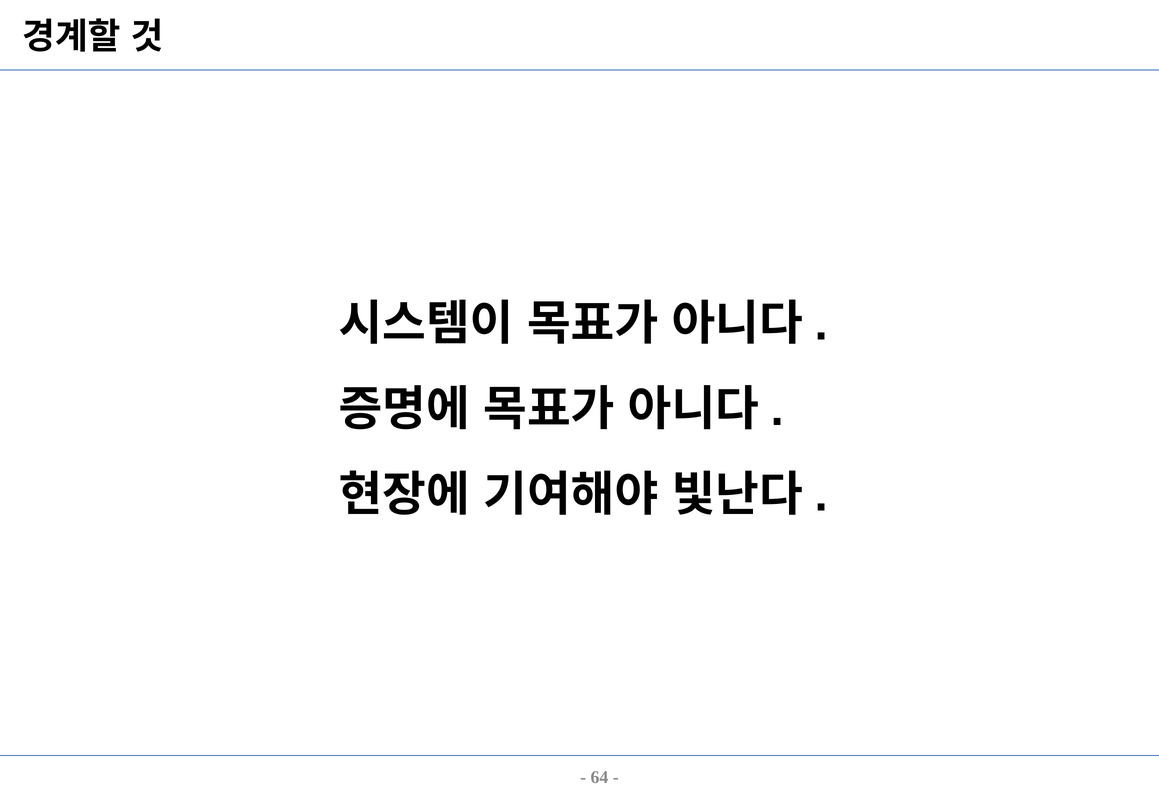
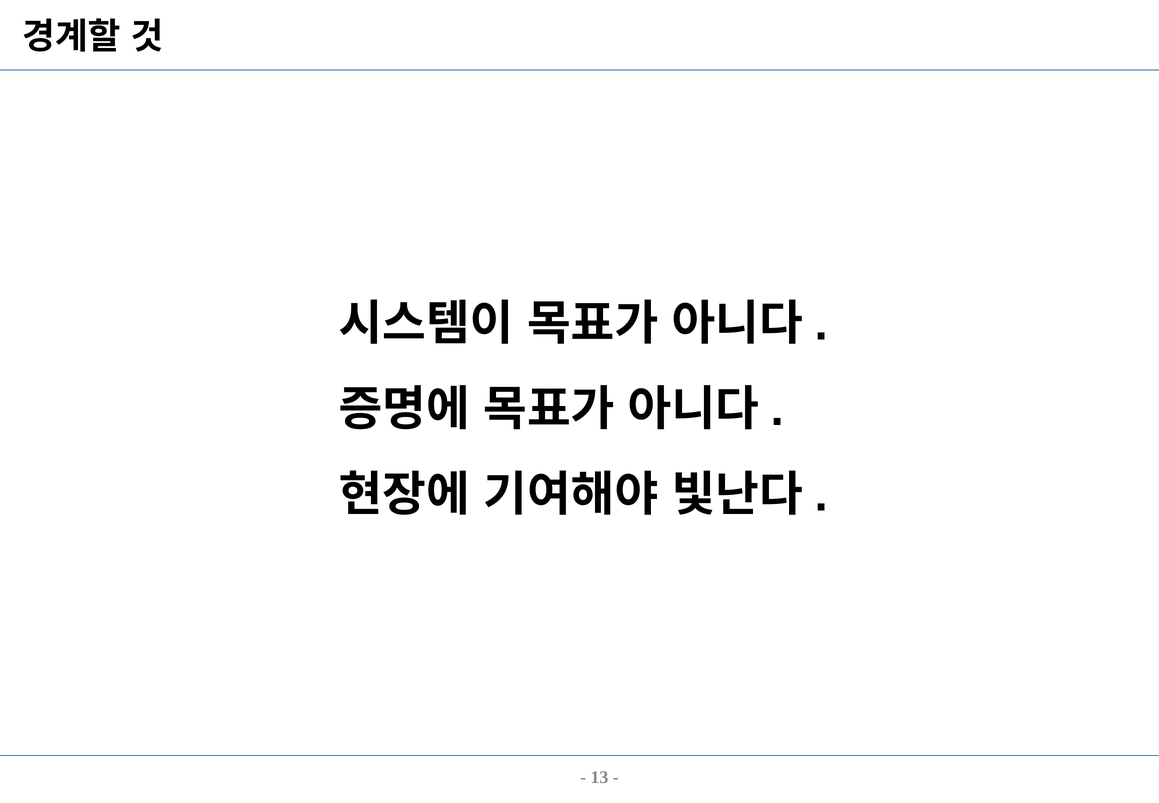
64: 64 -> 13 (599, 777)
